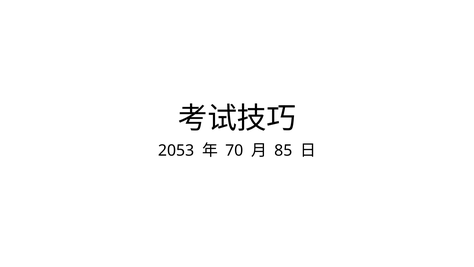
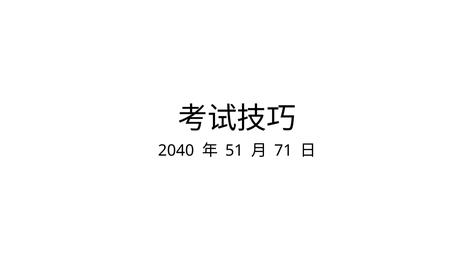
2053: 2053 -> 2040 (176, 150)
70: 70 -> 51 (234, 150)
85: 85 -> 71 (283, 150)
